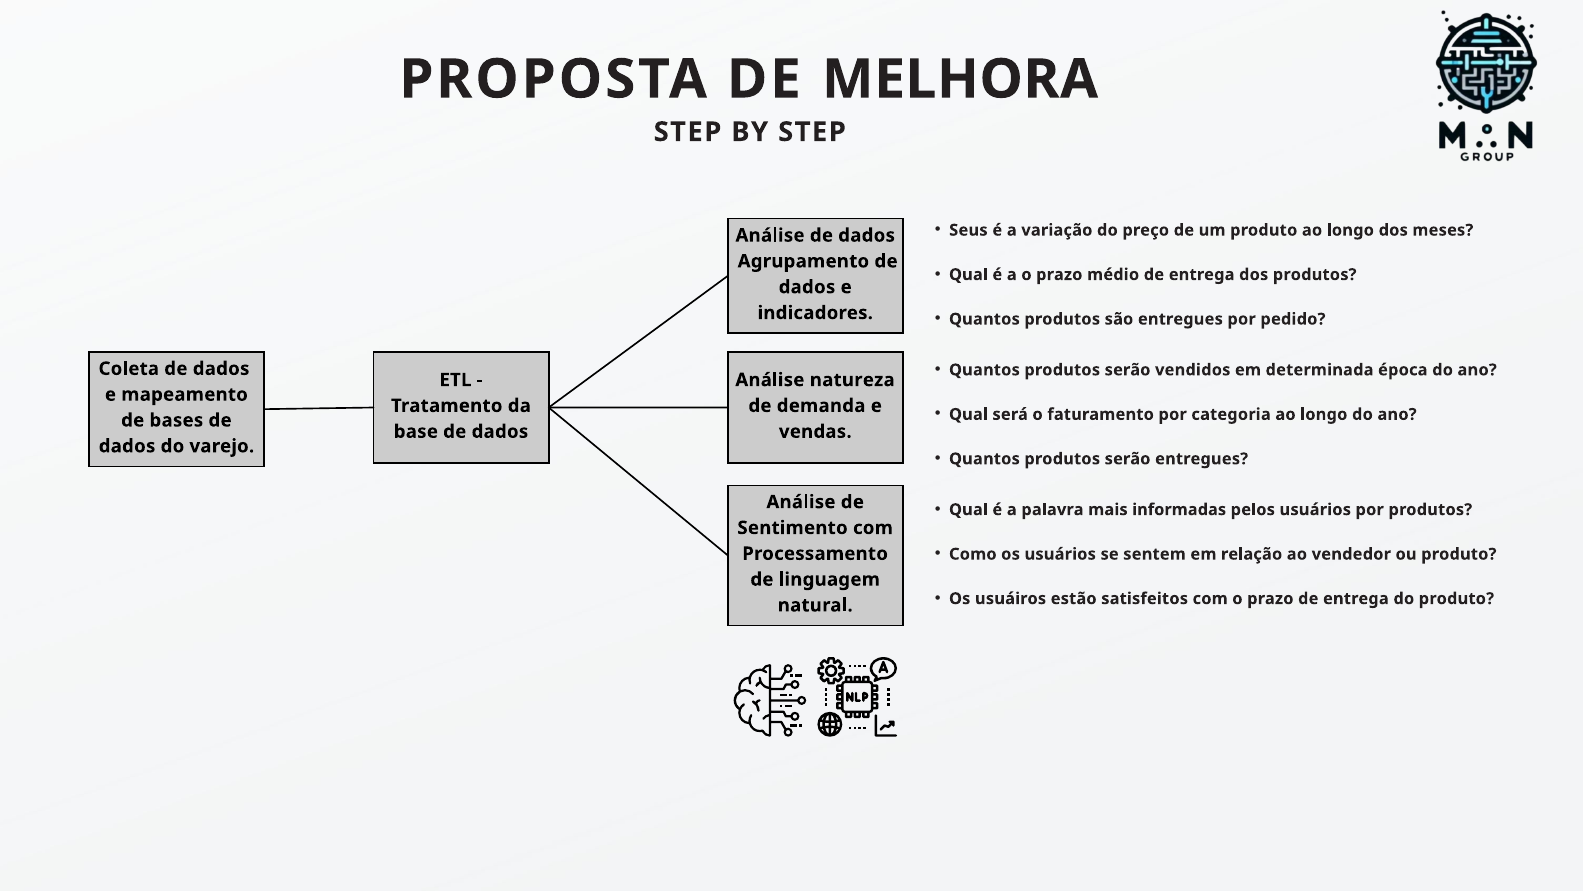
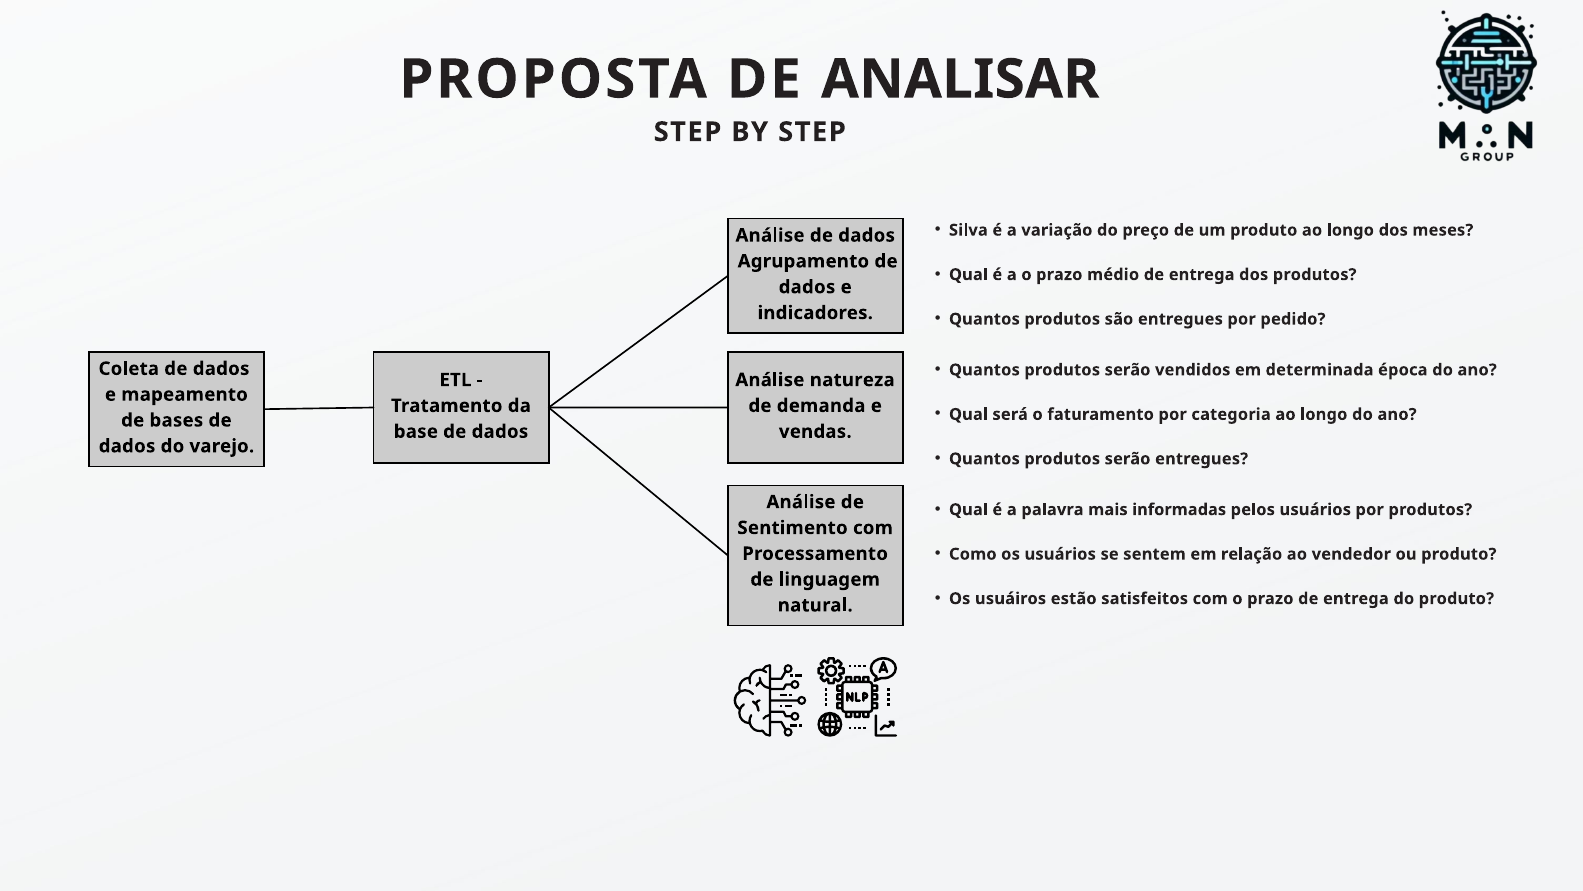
MELHORA: MELHORA -> ANALISAR (960, 79)
Seus: Seus -> Silva (968, 230)
